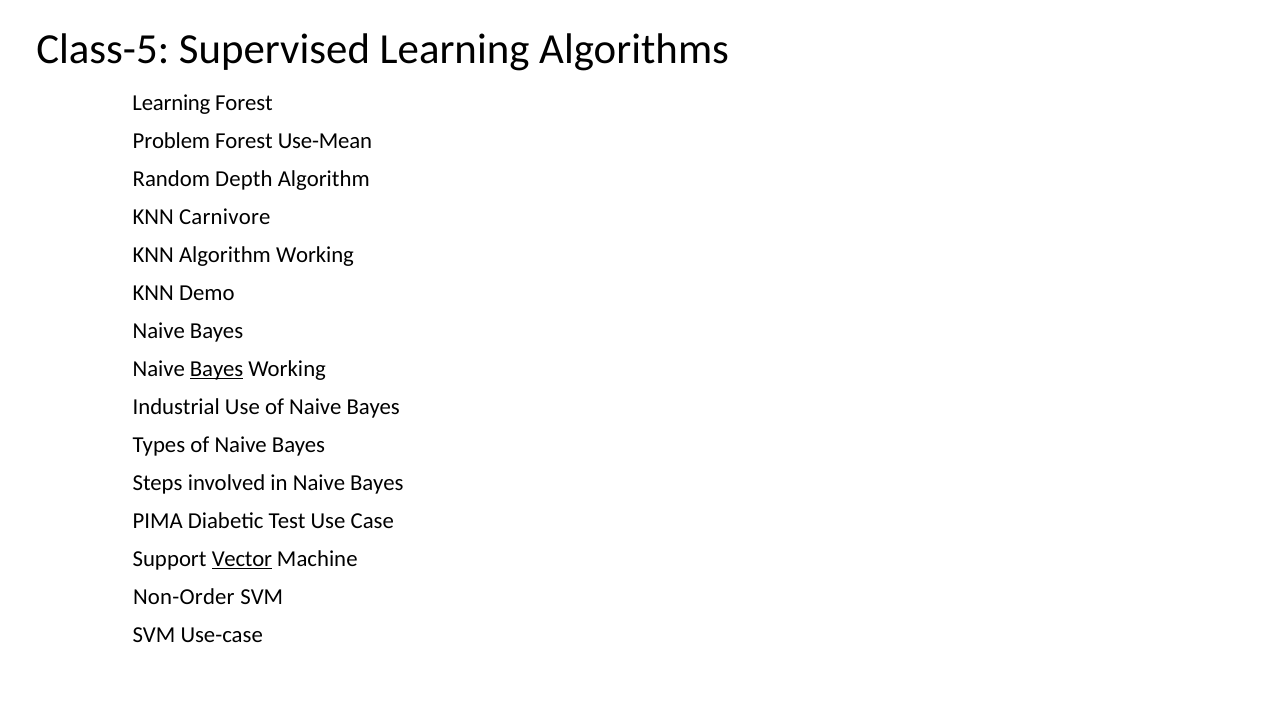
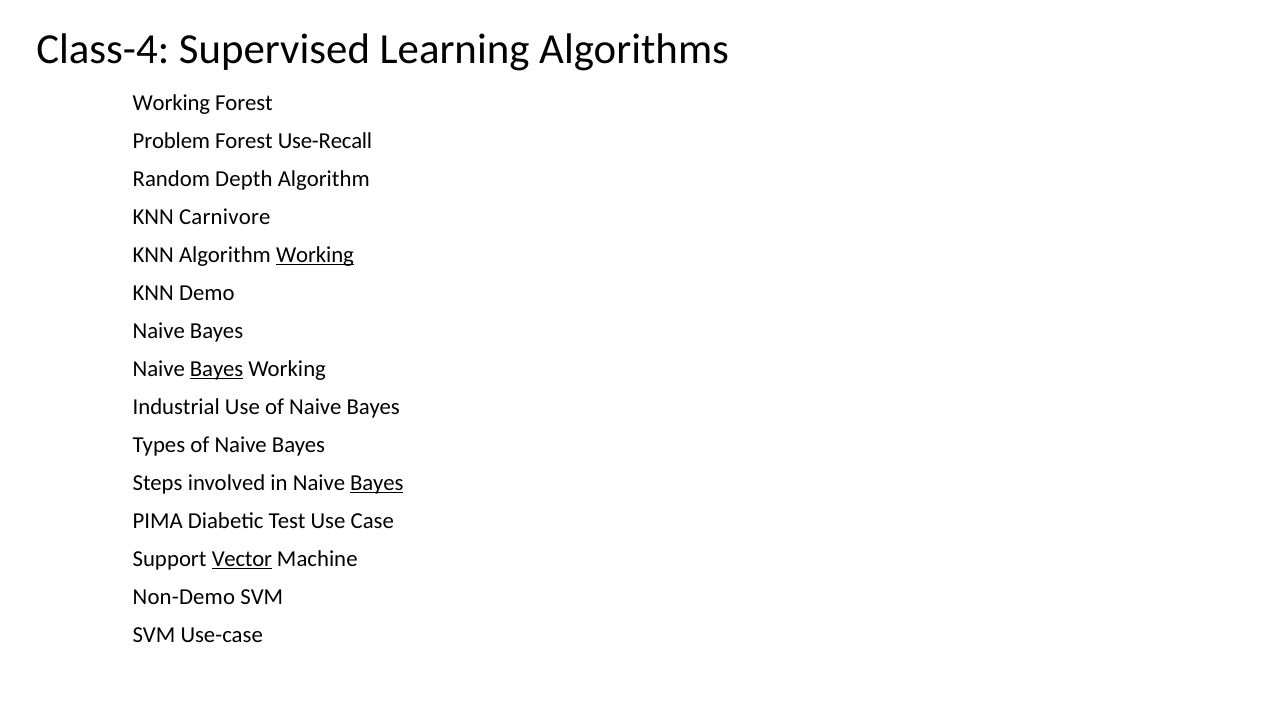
Class-5: Class-5 -> Class-4 (103, 49)
Learning: Learning -> Working (171, 103)
Use-Mean: Use-Mean -> Use-Recall (325, 141)
Working underline: none -> present (315, 255)
Bayes underline: none -> present (377, 483)
Non-Order: Non-Order -> Non-Demo (184, 597)
